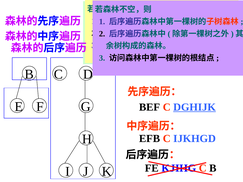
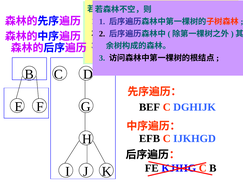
DGHIJK underline: present -> none (195, 107)
